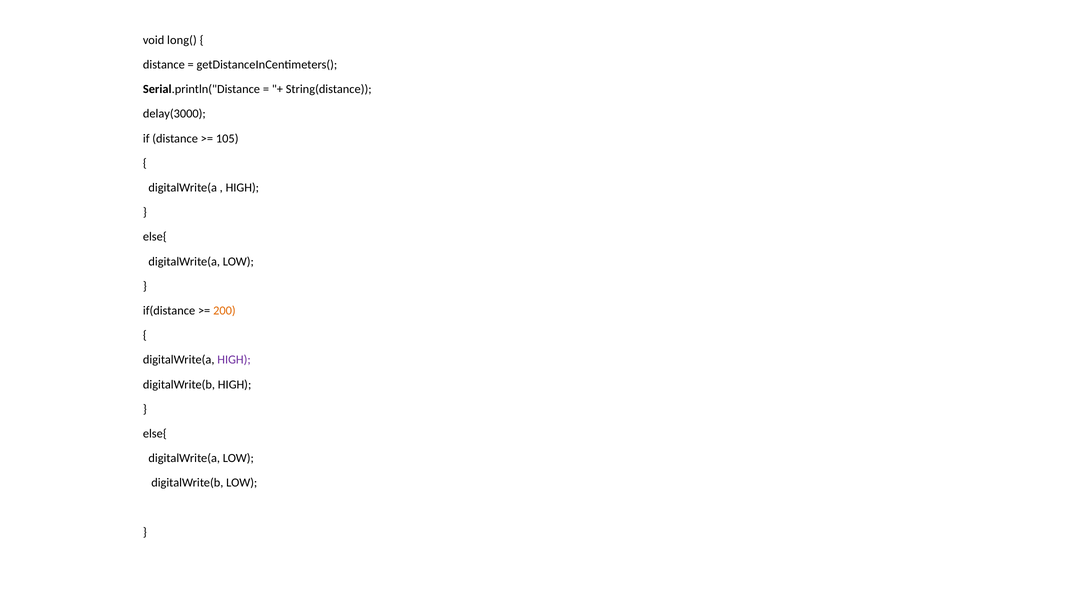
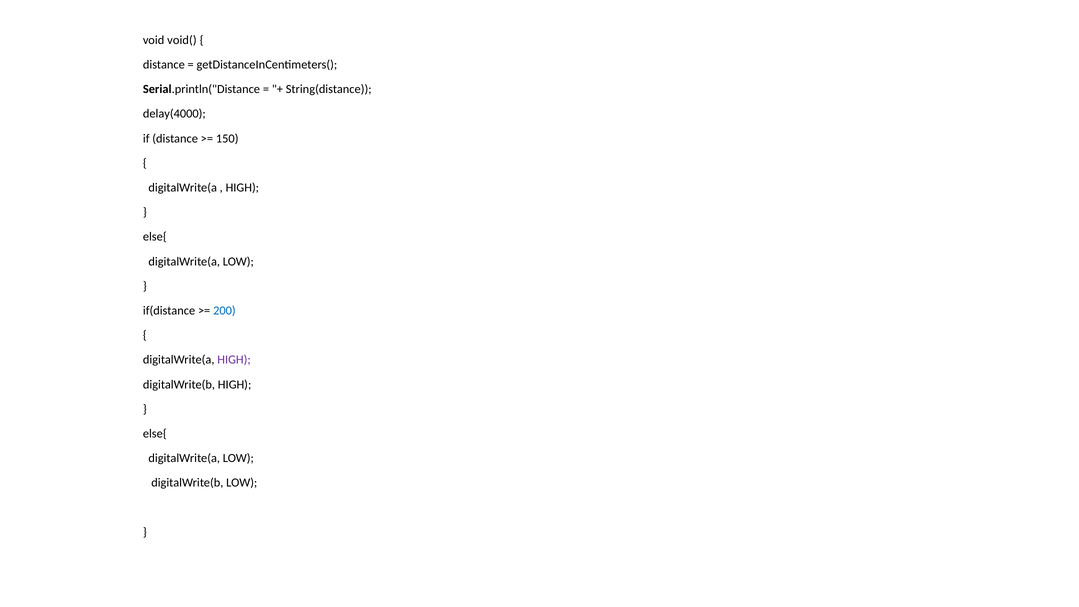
long(: long( -> void( (182, 40)
delay(3000: delay(3000 -> delay(4000 (174, 114)
105: 105 -> 150 (227, 138)
200 colour: orange -> blue (224, 311)
